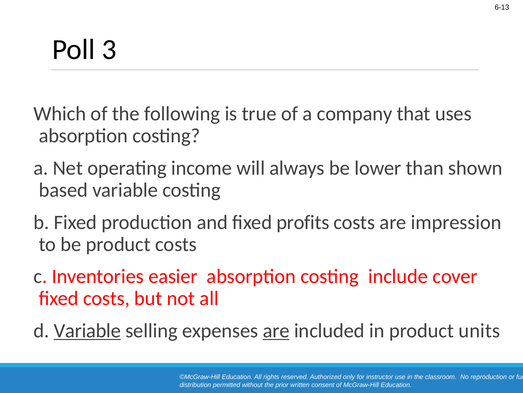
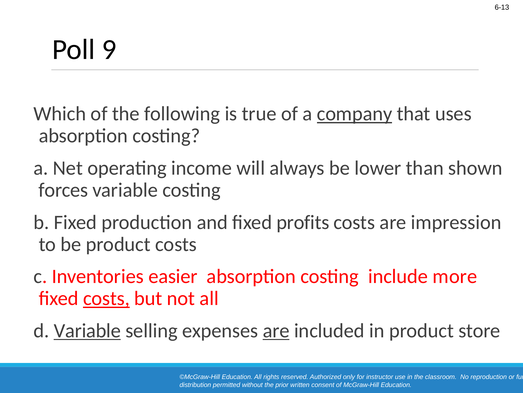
3: 3 -> 9 (109, 49)
company underline: none -> present (355, 114)
based: based -> forces (63, 190)
cover: cover -> more (455, 276)
costs underline: none -> present (106, 298)
units: units -> store (479, 330)
